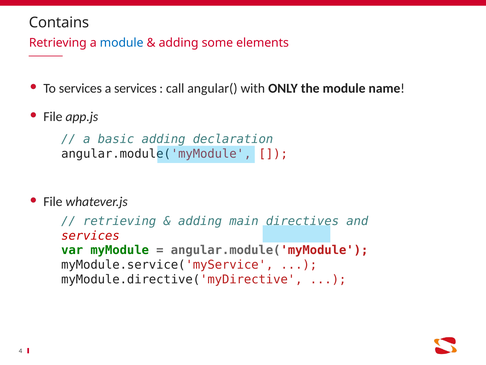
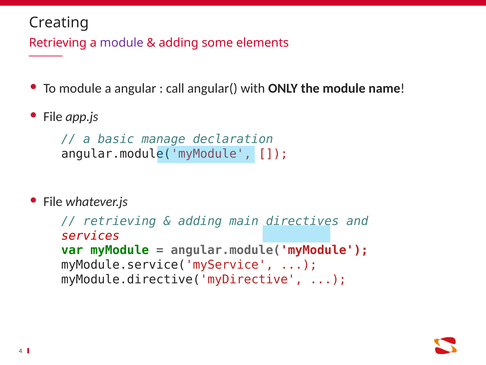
Contains: Contains -> Creating (59, 23)
module colour: blue -> purple (122, 43)
To services: services -> module (80, 88)
a services: services -> angular (135, 88)
basic adding: adding -> manage (164, 139)
